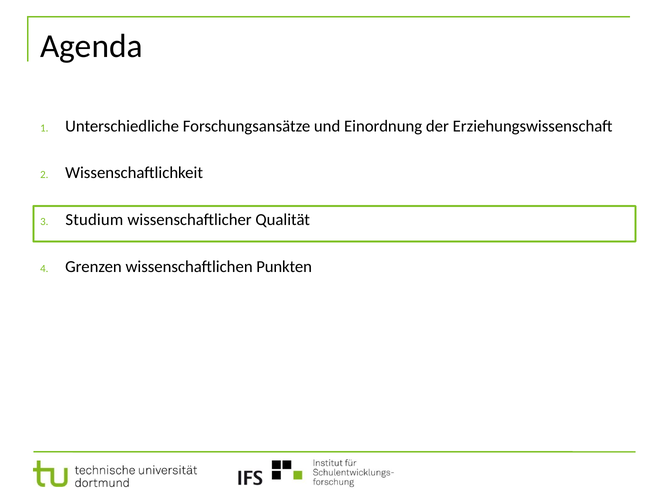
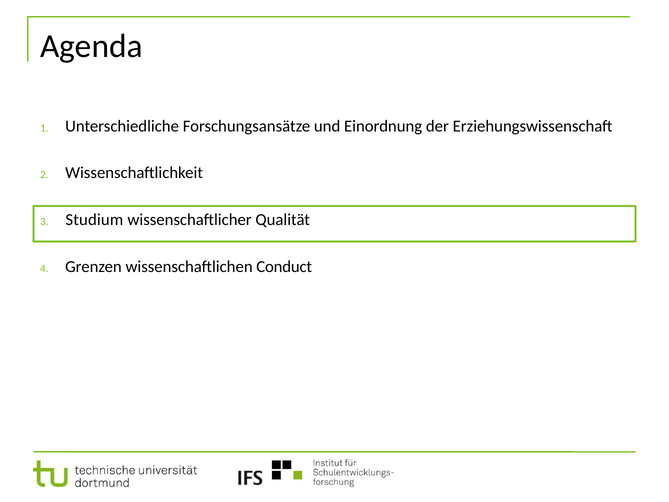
Punkten: Punkten -> Conduct (284, 266)
